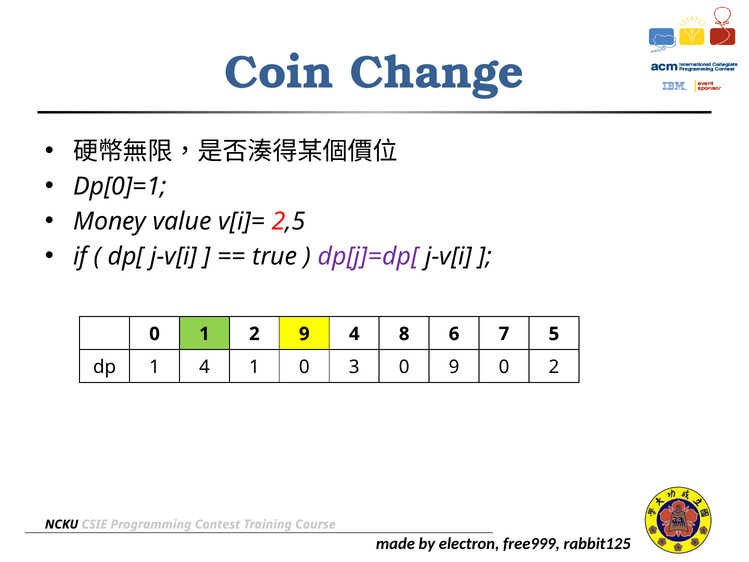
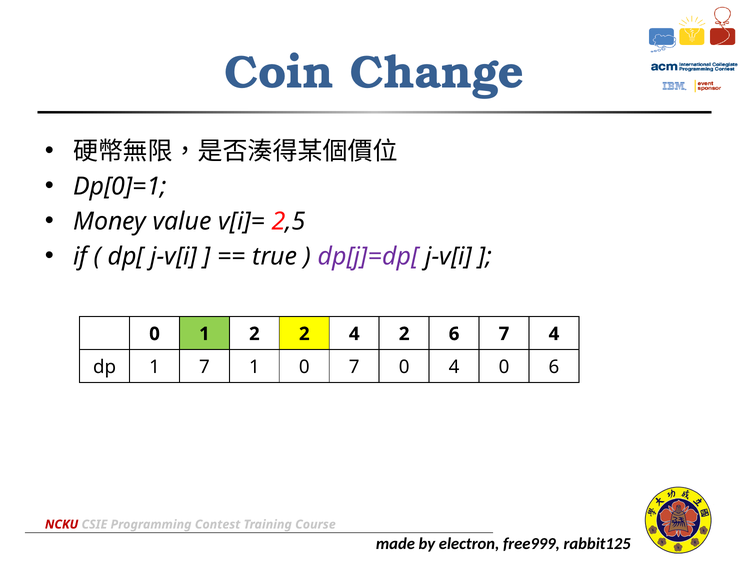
2 9: 9 -> 2 (304, 334)
4 8: 8 -> 2 (404, 334)
7 5: 5 -> 4 (554, 334)
1 4: 4 -> 7 (204, 367)
0 3: 3 -> 7 (354, 367)
0 9: 9 -> 4 (454, 367)
0 2: 2 -> 6 (554, 367)
NCKU colour: black -> red (62, 524)
